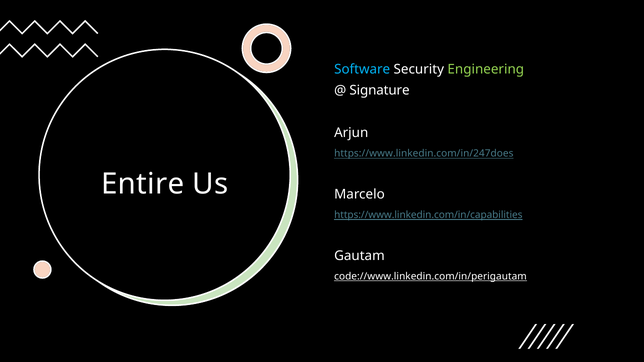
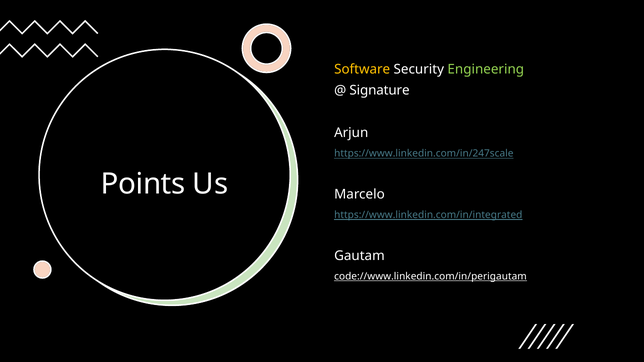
Software colour: light blue -> yellow (362, 69)
https://www.linkedin.com/in/247does: https://www.linkedin.com/in/247does -> https://www.linkedin.com/in/247scale (424, 154)
Entire: Entire -> Points (143, 184)
https://www.linkedin.com/in/capabilities: https://www.linkedin.com/in/capabilities -> https://www.linkedin.com/in/integrated (428, 215)
